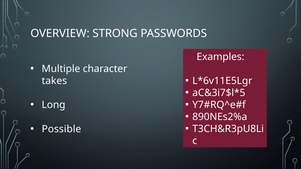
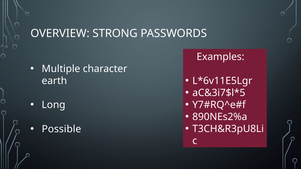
takes: takes -> earth (54, 81)
